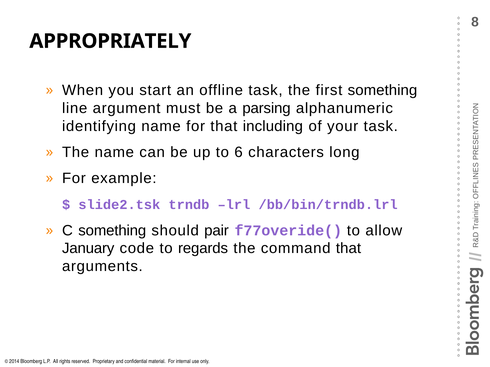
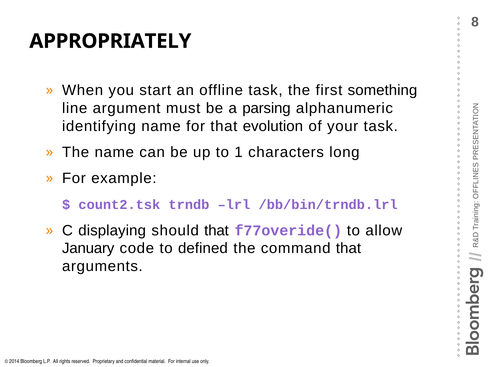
including: including -> evolution (273, 126)
6: 6 -> 1 (239, 152)
slide2.tsk: slide2.tsk -> count2.tsk (119, 205)
C something: something -> displaying (112, 231)
should pair: pair -> that (217, 231)
regards: regards -> defined (203, 249)
